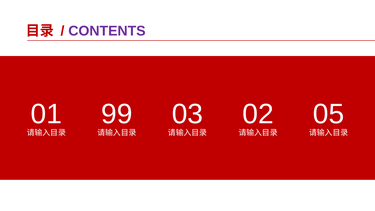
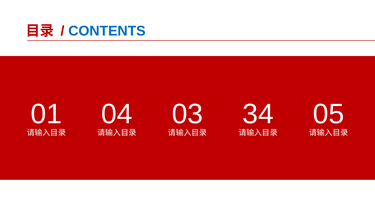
CONTENTS colour: purple -> blue (107, 31)
99: 99 -> 04 (117, 114)
02: 02 -> 34 (258, 114)
